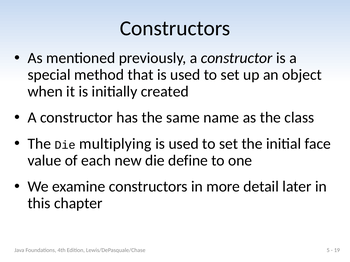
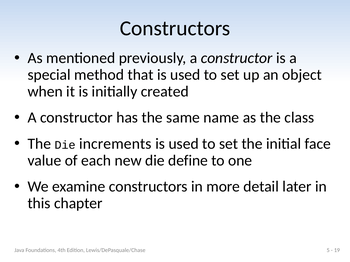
multiplying: multiplying -> increments (115, 144)
